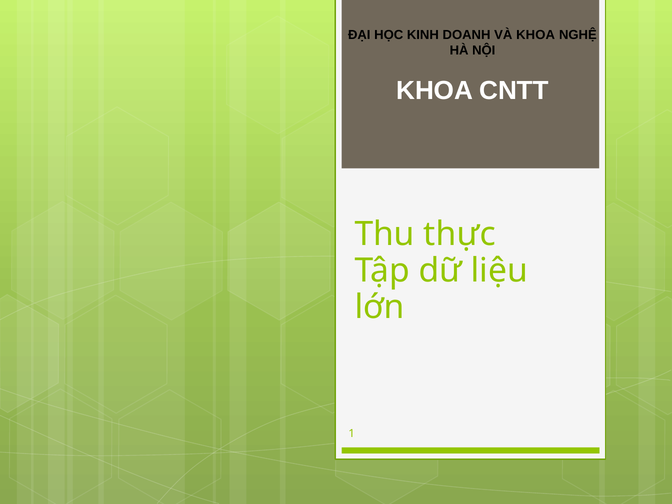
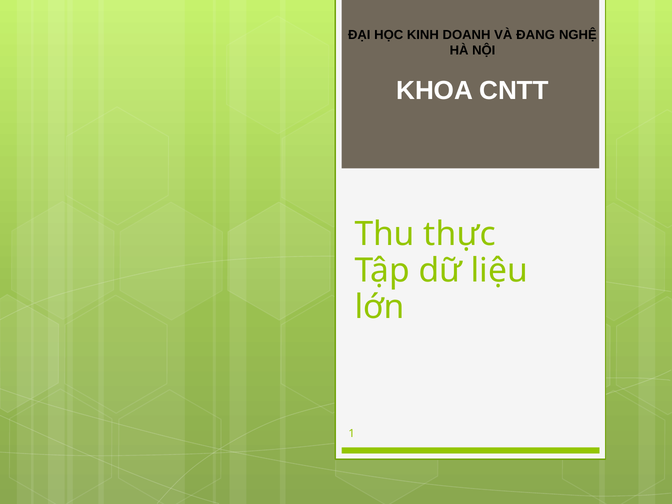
VÀ KHOA: KHOA -> ĐANG (536, 35)
